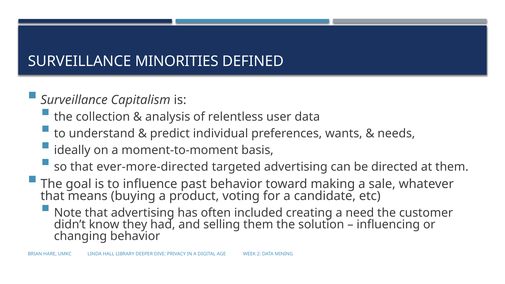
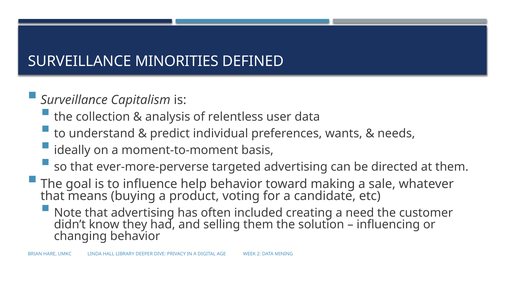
ever-more-directed: ever-more-directed -> ever-more-perverse (153, 167)
past: past -> help (194, 184)
